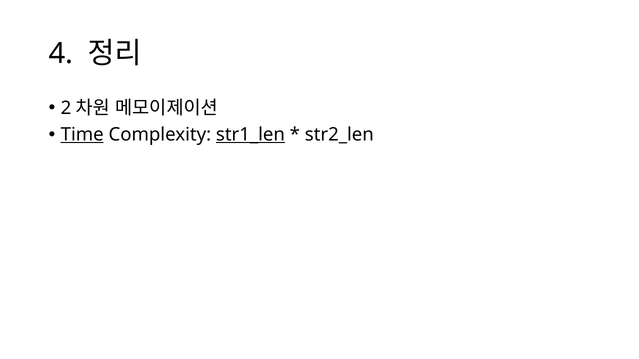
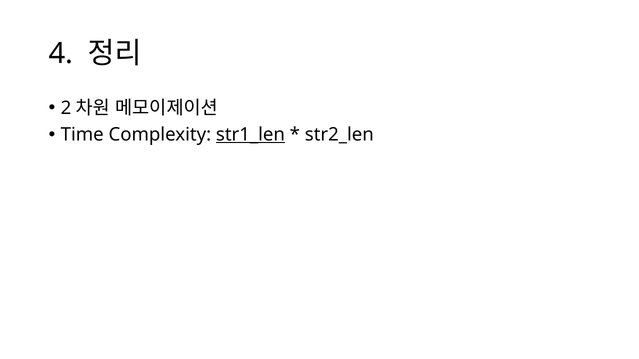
Time underline: present -> none (82, 135)
